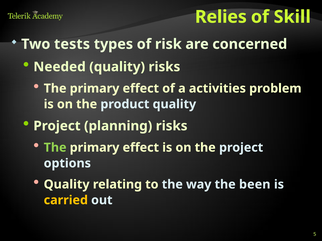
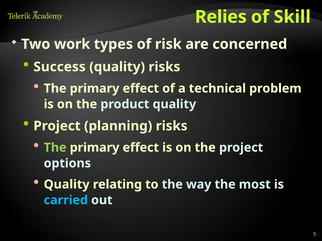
tests: tests -> work (72, 44)
Needed: Needed -> Success (60, 67)
activities: activities -> technical (217, 89)
been: been -> most (255, 185)
carried colour: yellow -> light blue (66, 201)
